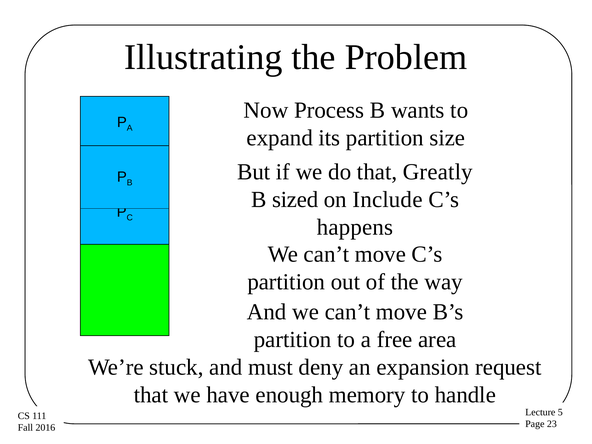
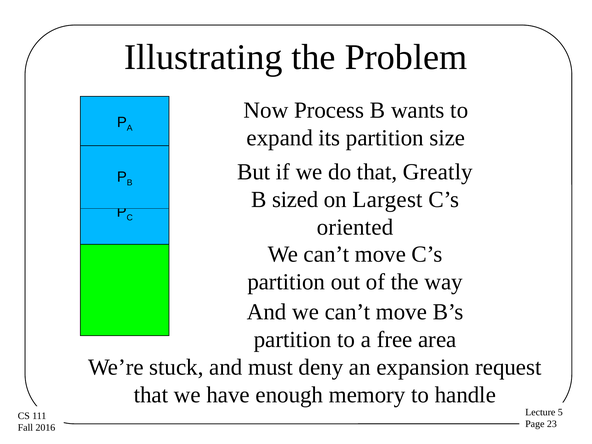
Include: Include -> Largest (388, 200)
happens: happens -> oriented (355, 227)
